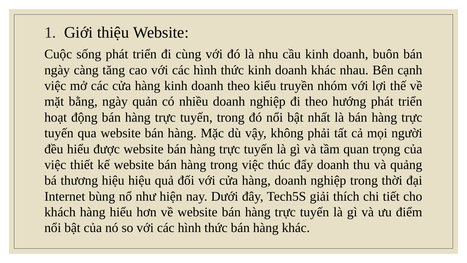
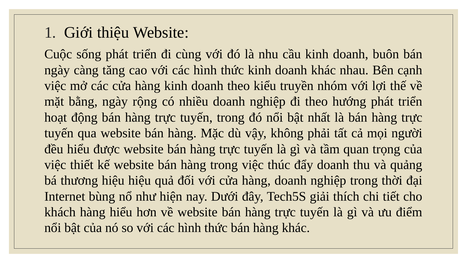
quản: quản -> rộng (145, 101)
